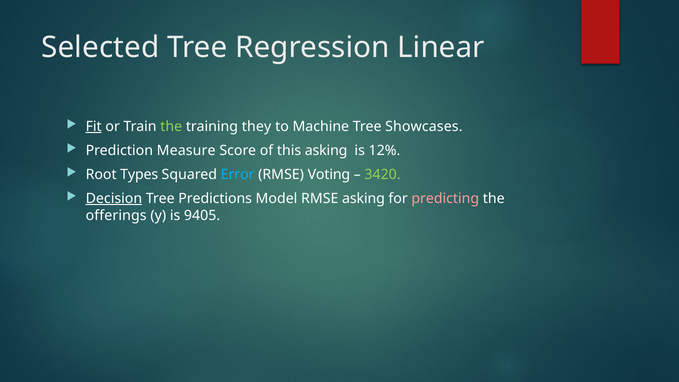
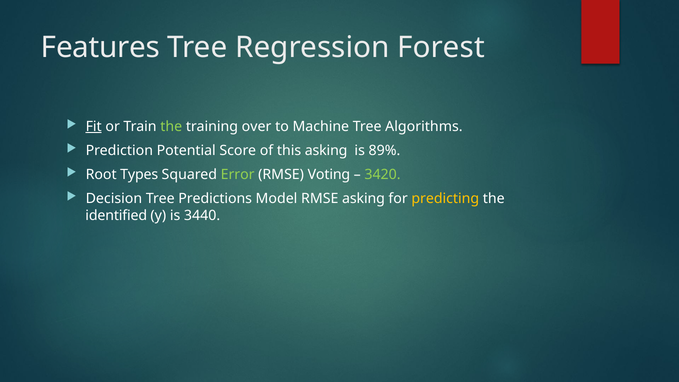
Selected: Selected -> Features (100, 48)
Linear: Linear -> Forest (441, 48)
they: they -> over (257, 126)
Showcases: Showcases -> Algorithms (424, 126)
Measure: Measure -> Potential (186, 150)
12%: 12% -> 89% (384, 150)
Error colour: light blue -> light green (238, 174)
Decision underline: present -> none (114, 199)
predicting colour: pink -> yellow (445, 199)
offerings: offerings -> identified (116, 216)
9405: 9405 -> 3440 (202, 216)
